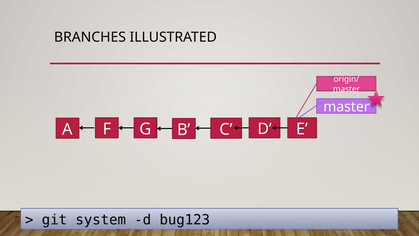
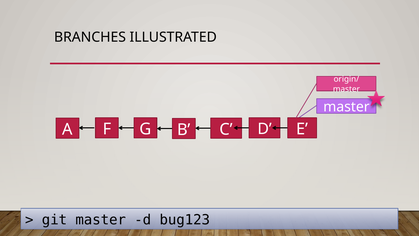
git system: system -> master (101, 219)
